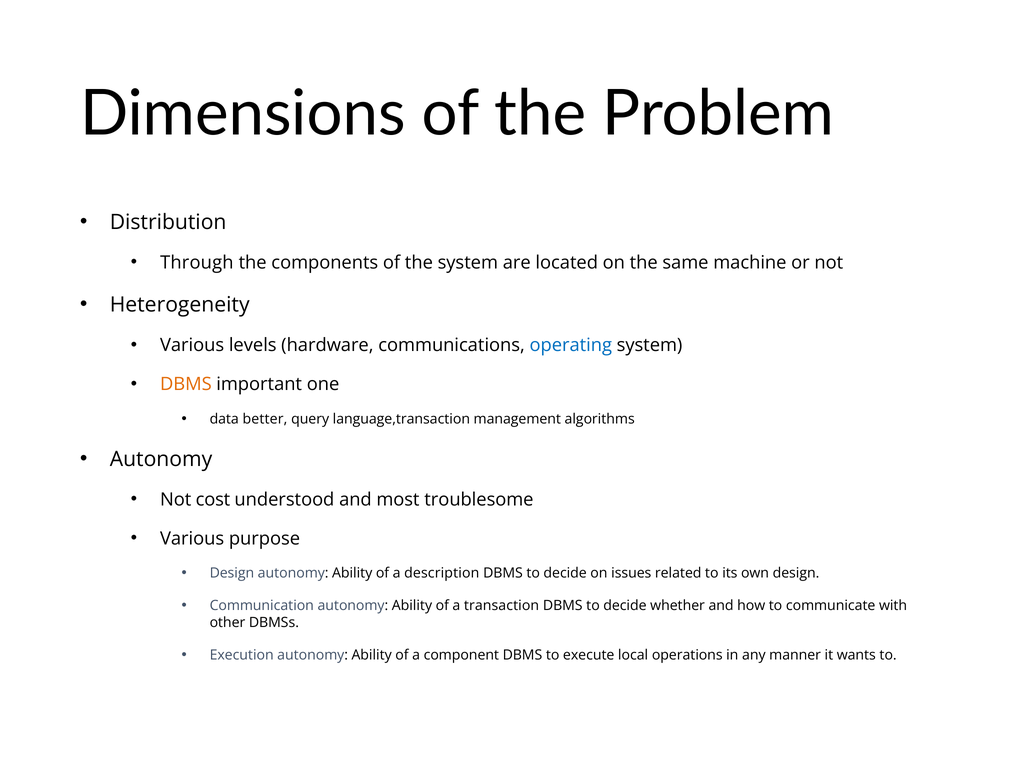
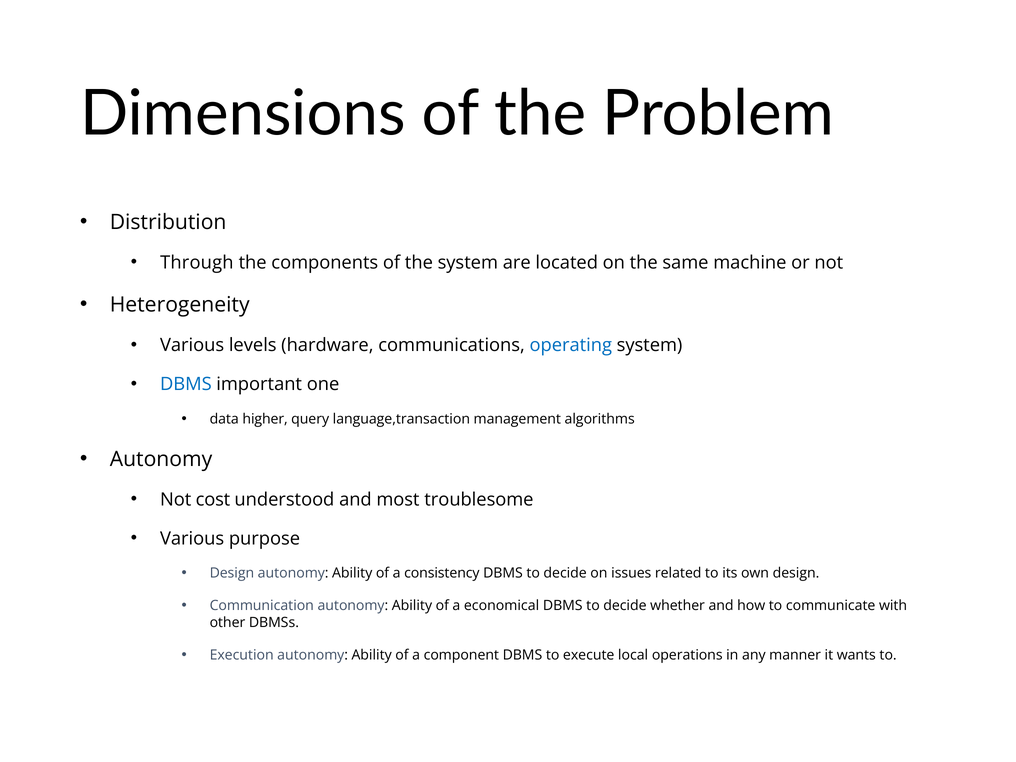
DBMS colour: orange -> blue (186, 384)
better: better -> higher (265, 419)
description: description -> consistency (442, 573)
transaction: transaction -> economical (502, 606)
